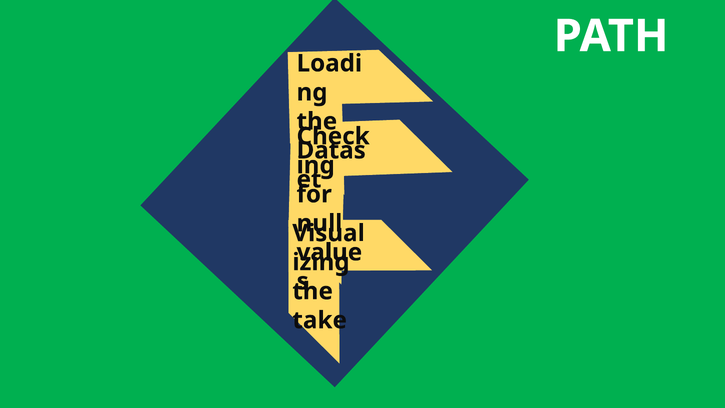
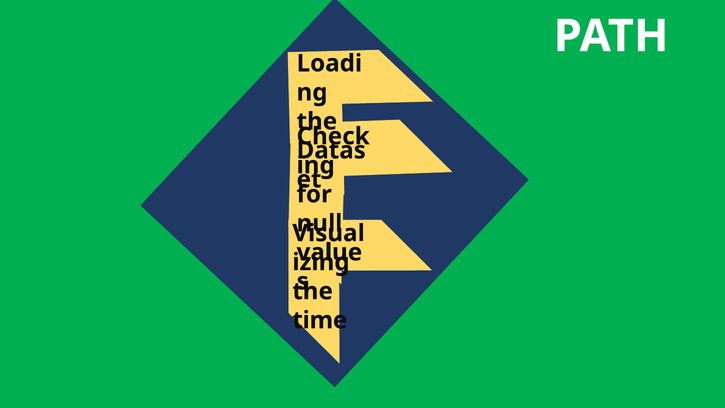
take: take -> time (320, 320)
